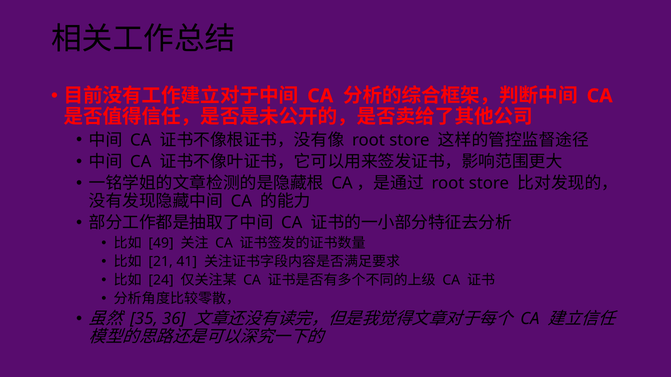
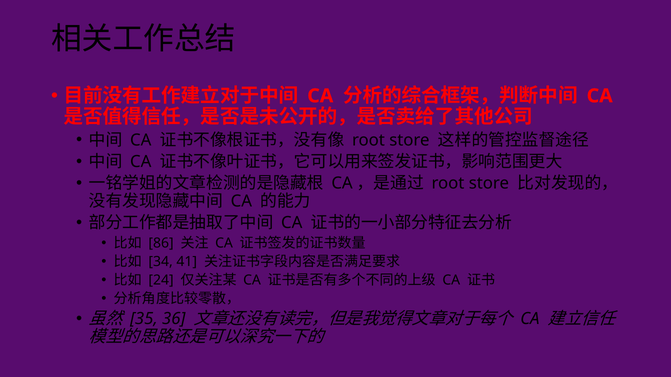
49: 49 -> 86 (161, 243)
21: 21 -> 34 (161, 262)
